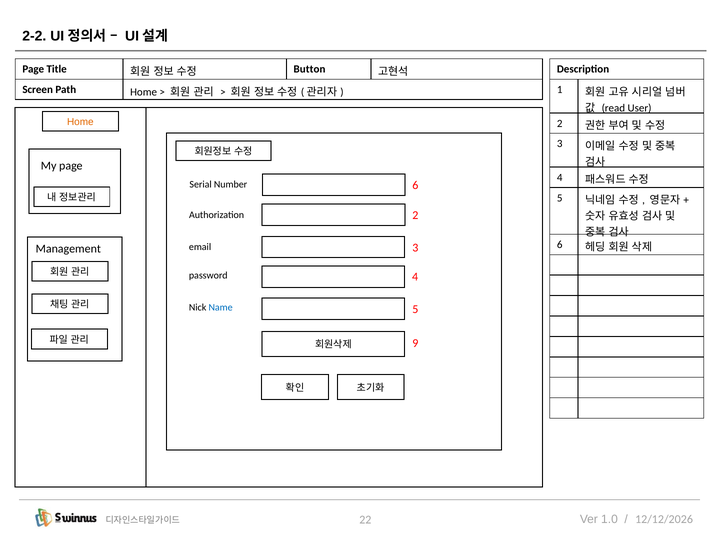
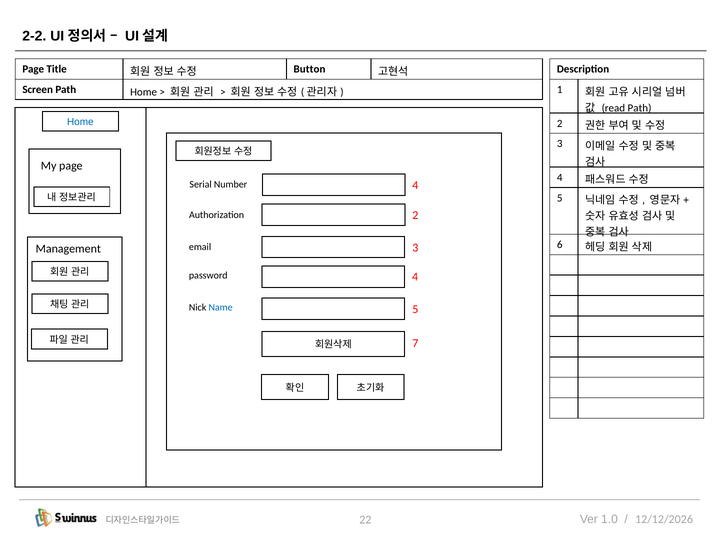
read User: User -> Path (640, 108)
Home colour: orange -> blue (80, 122)
Number 6: 6 -> 4 (415, 185)
9: 9 -> 7 (415, 343)
